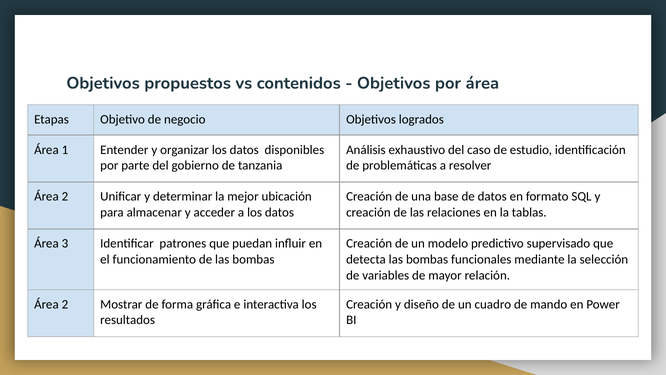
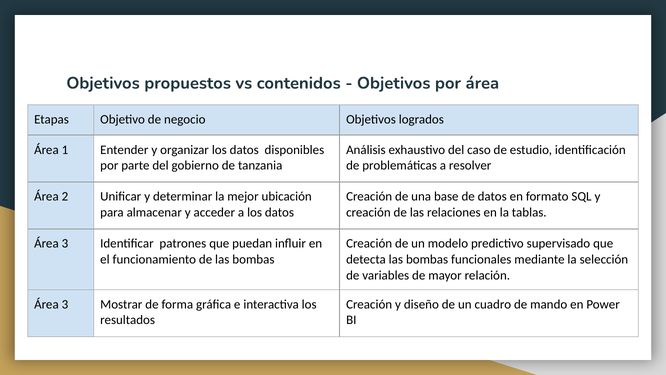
2: 2 -> 3 (65, 304)
